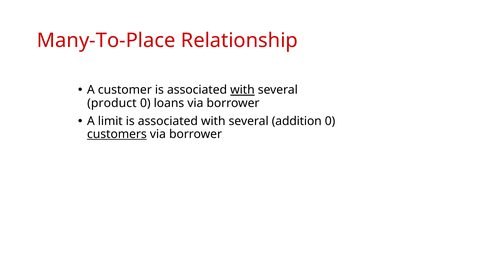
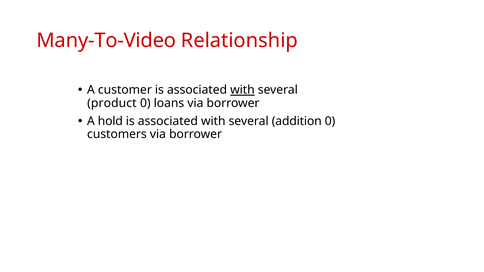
Many-To-Place: Many-To-Place -> Many-To-Video (106, 41)
limit: limit -> hold (110, 121)
customers underline: present -> none (117, 134)
